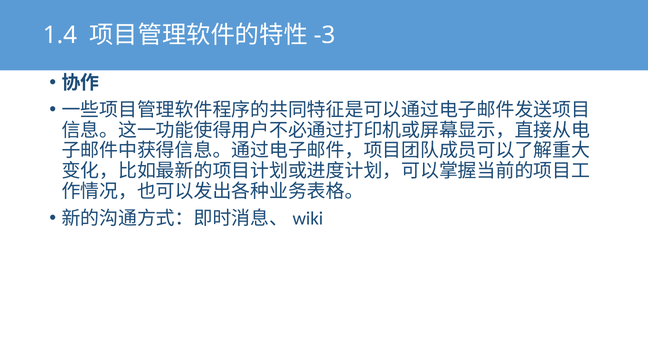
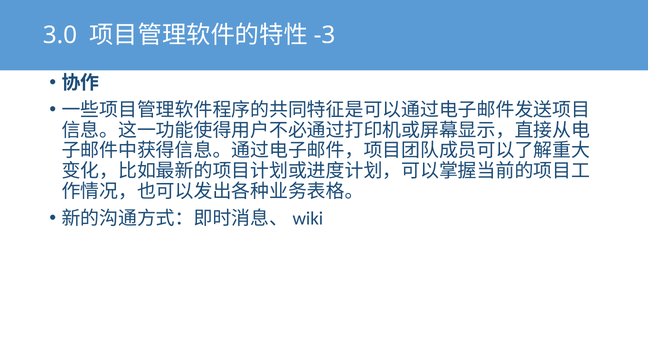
1.4: 1.4 -> 3.0 (60, 35)
